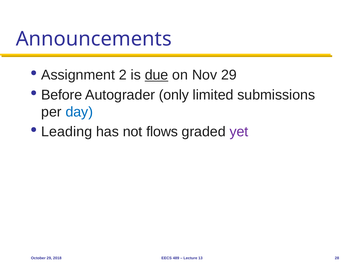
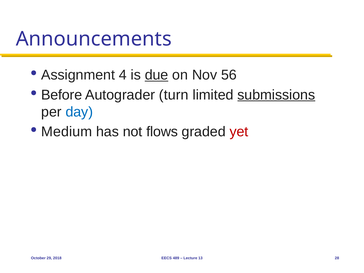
2: 2 -> 4 (123, 75)
Nov 29: 29 -> 56 (229, 75)
only: only -> turn (174, 95)
submissions underline: none -> present (276, 95)
Leading: Leading -> Medium (67, 132)
yet colour: purple -> red (239, 132)
